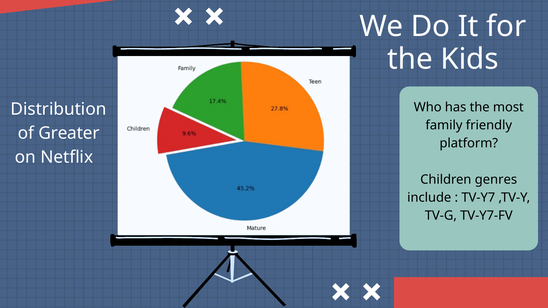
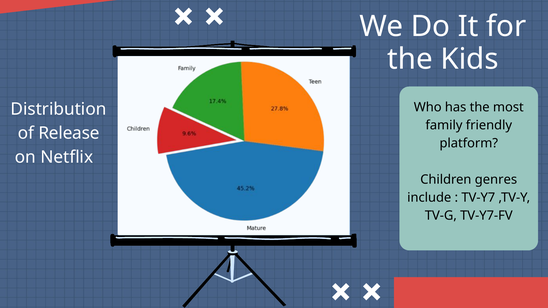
Greater: Greater -> Release (69, 133)
